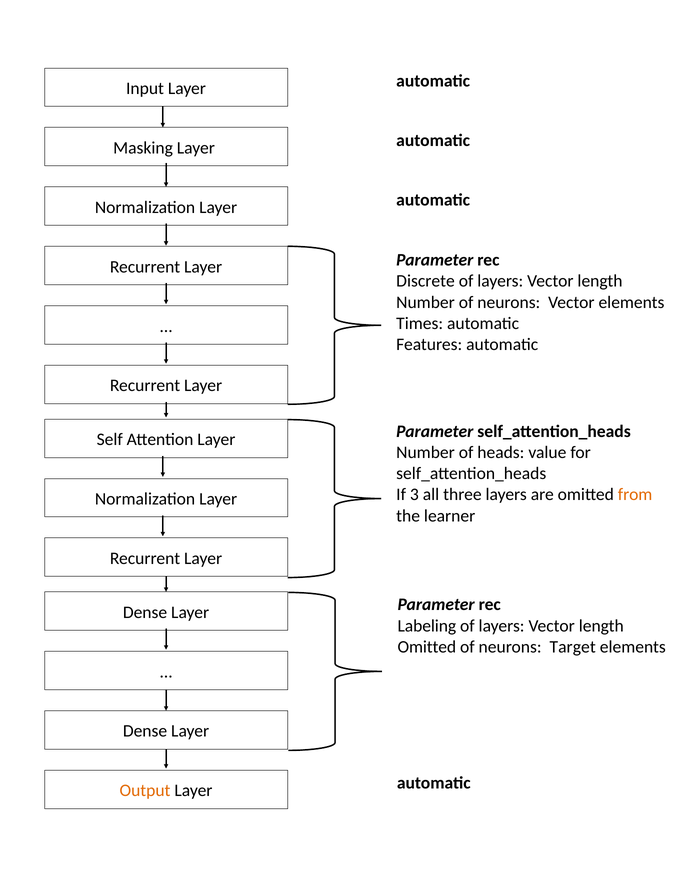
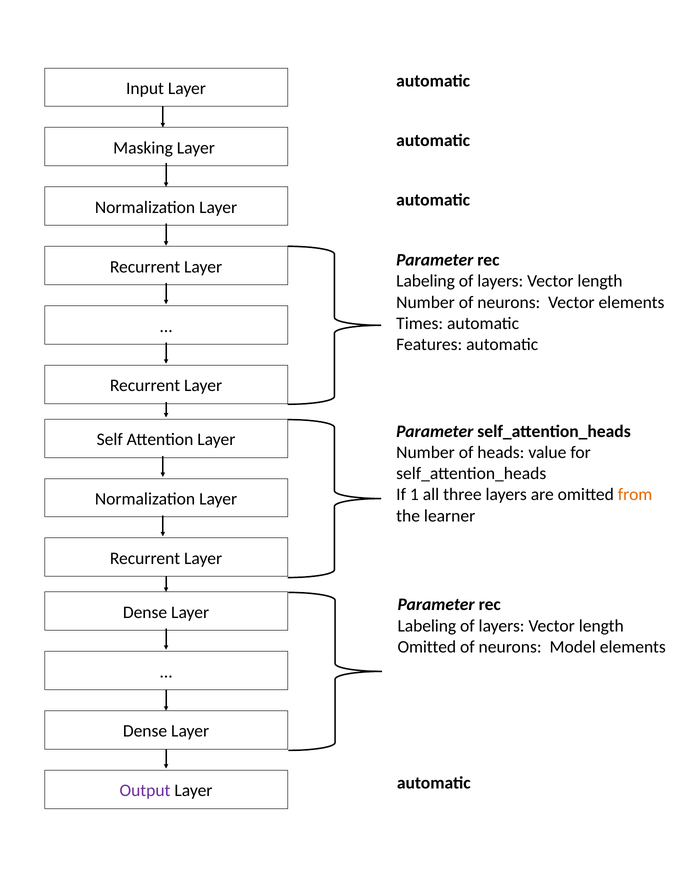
Discrete: Discrete -> Labeling (426, 281)
3: 3 -> 1 (414, 495)
Target: Target -> Model (573, 647)
Output colour: orange -> purple (145, 791)
